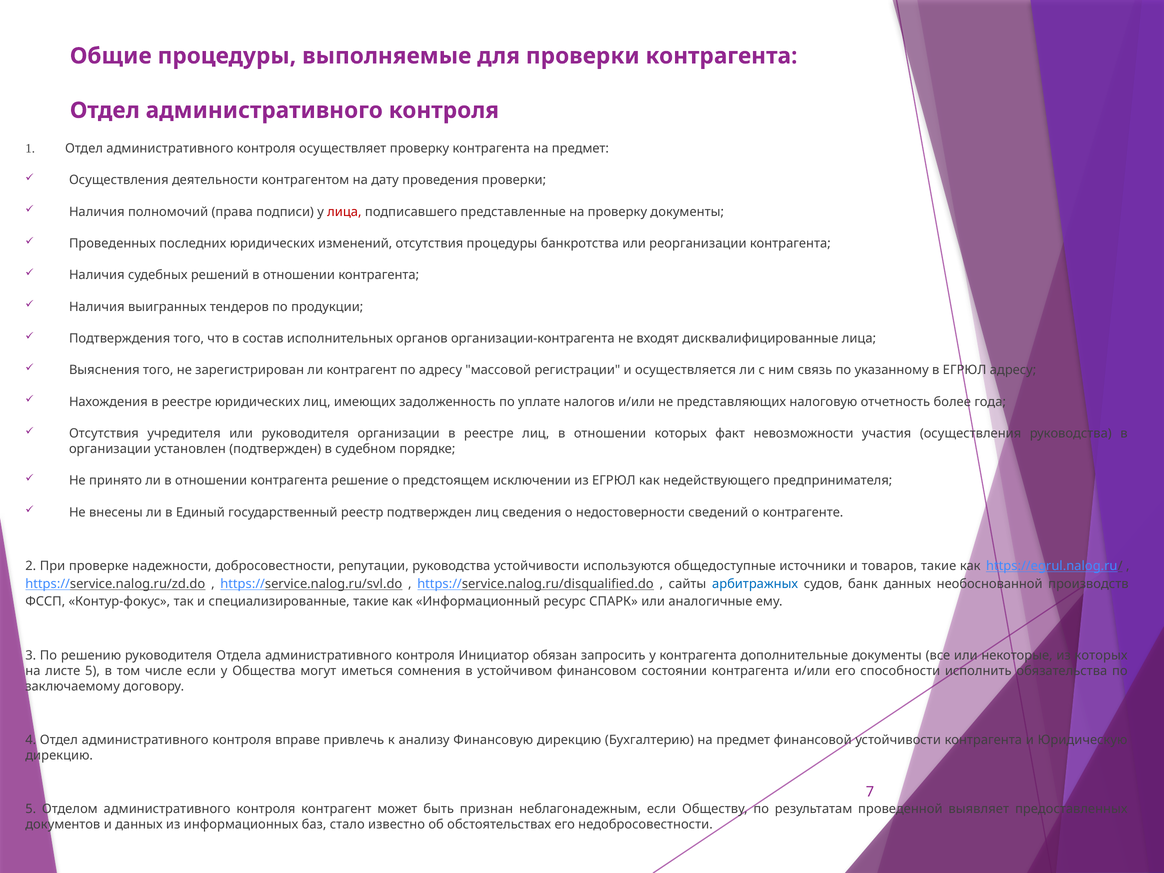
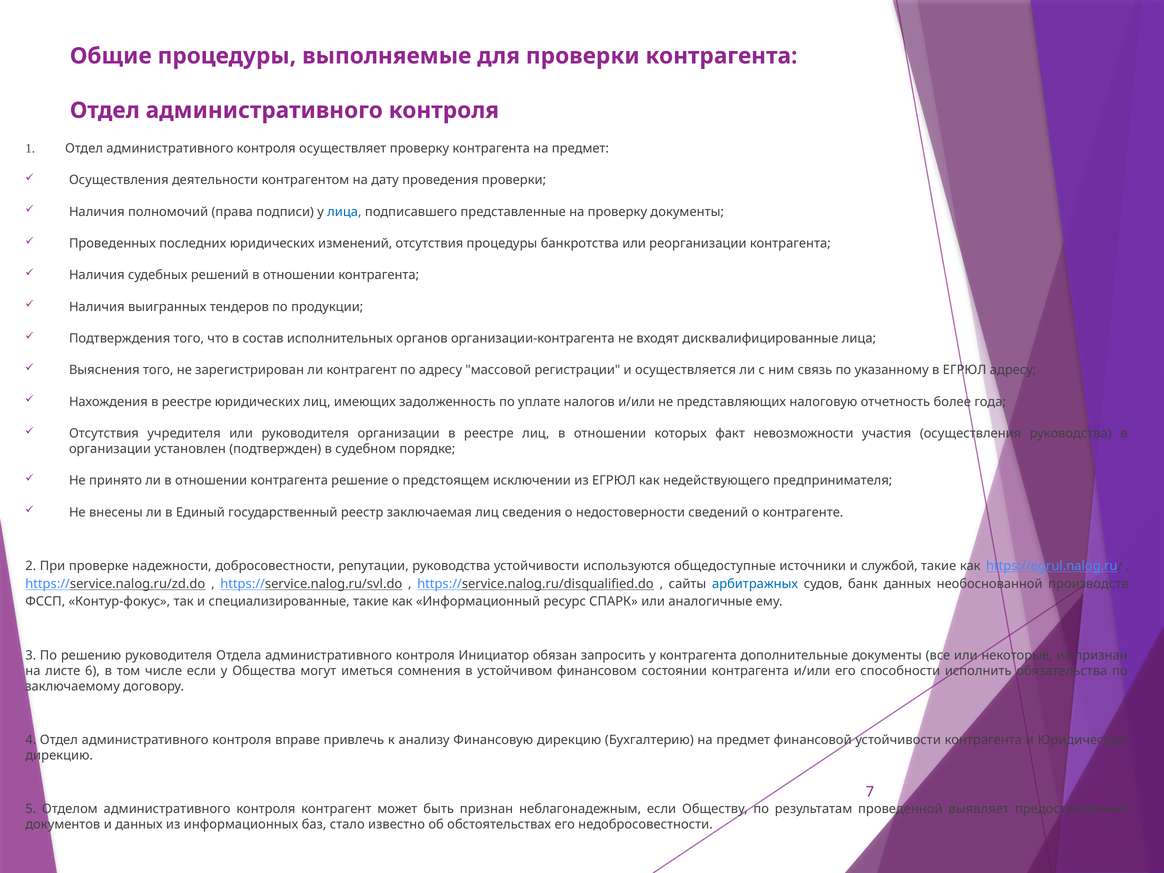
лица colour: red -> blue (344, 212)
реестр подтвержден: подтвержден -> заключаемая (429, 512)
товаров: товаров -> службой (889, 566)
из которых: которых -> признан (1101, 655)
листе 5: 5 -> 6 (93, 671)
